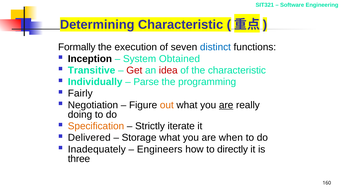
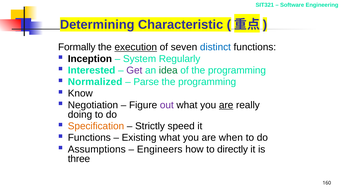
execution underline: none -> present (136, 47)
Obtained: Obtained -> Regularly (180, 59)
Transitive: Transitive -> Interested (92, 70)
Get colour: red -> purple (134, 70)
idea colour: red -> green (168, 70)
of the characteristic: characteristic -> programming (237, 70)
Individually: Individually -> Normalized (95, 82)
Fairly: Fairly -> Know (80, 93)
out colour: orange -> purple (167, 105)
iterate: iterate -> speed (181, 126)
Delivered: Delivered -> Functions (89, 138)
Storage: Storage -> Existing (139, 138)
Inadequately: Inadequately -> Assumptions (97, 149)
